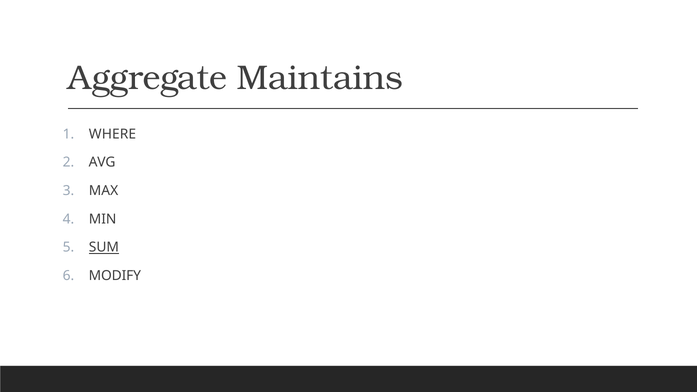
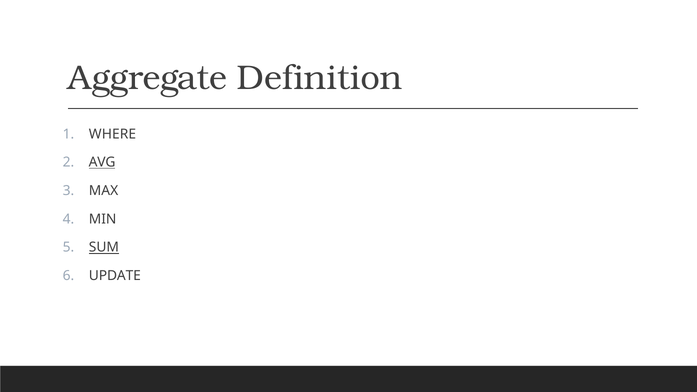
Maintains: Maintains -> Definition (320, 78)
AVG underline: none -> present (102, 162)
MODIFY: MODIFY -> UPDATE (115, 276)
